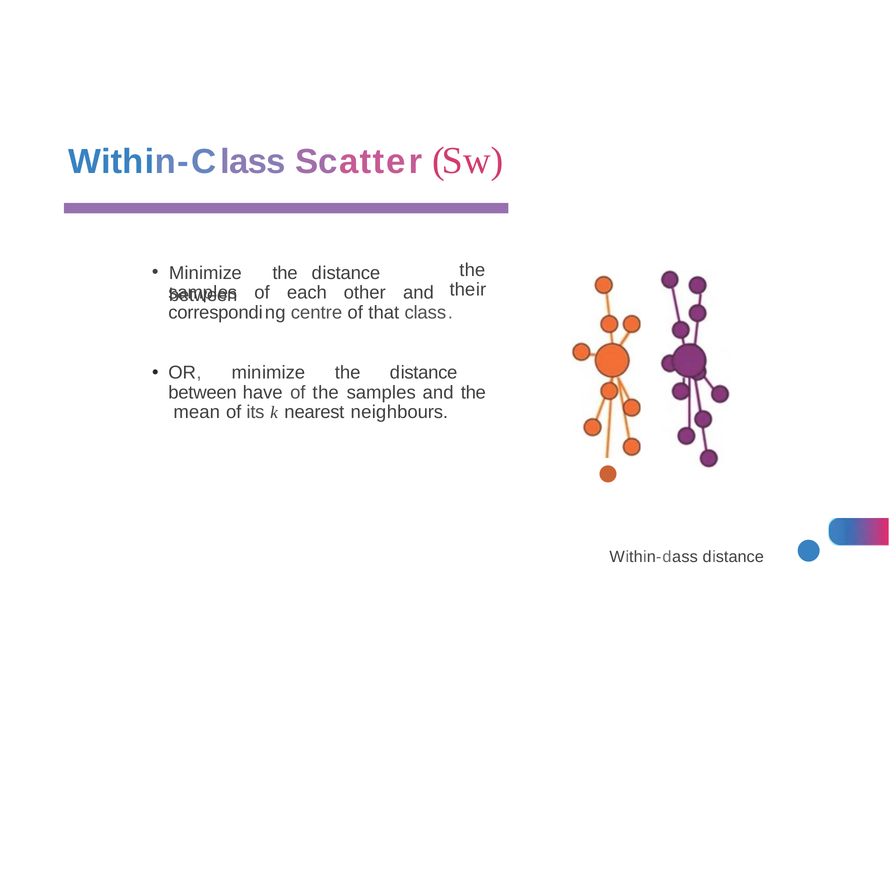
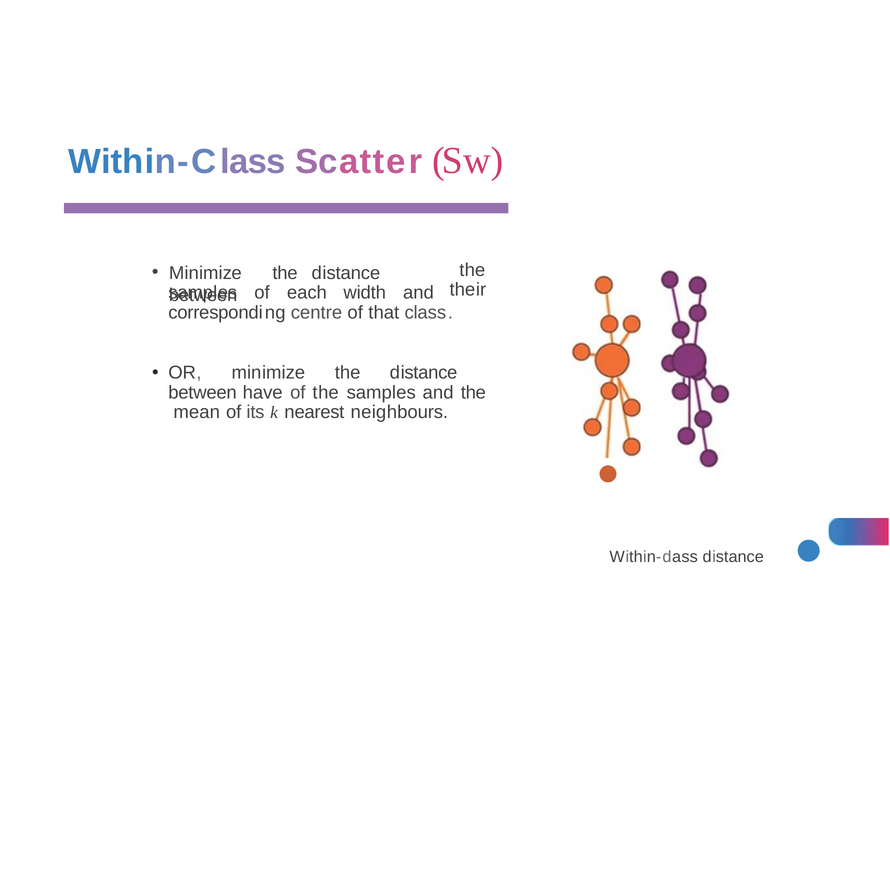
other: other -> width (365, 292)
